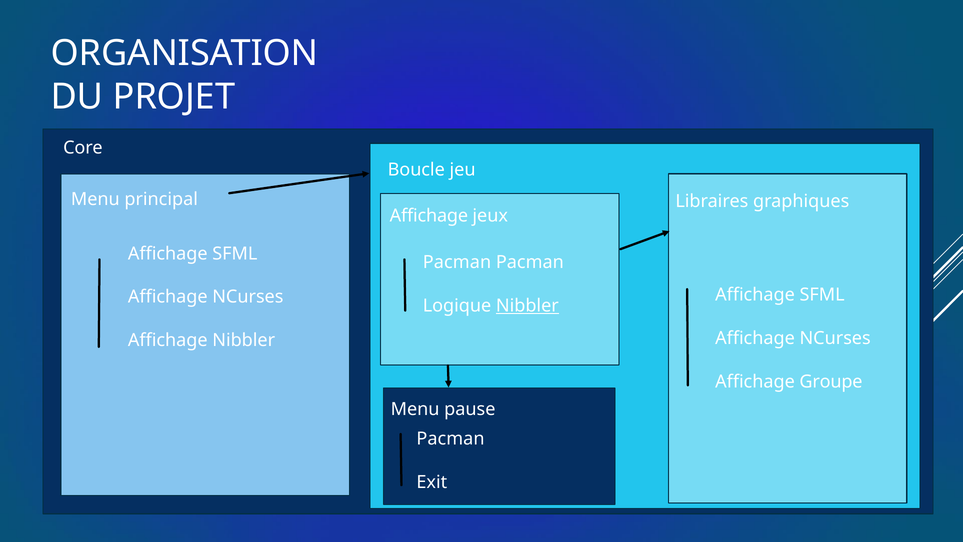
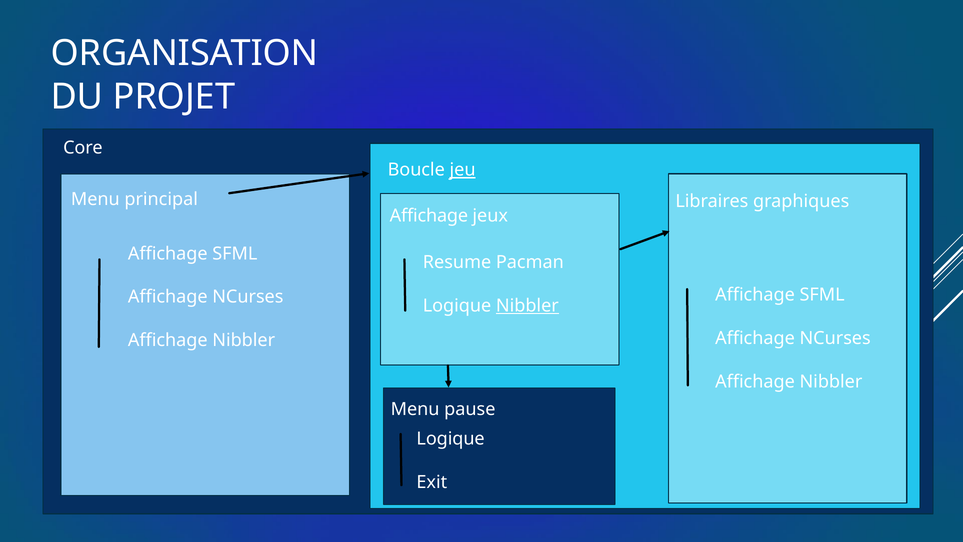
jeu underline: none -> present (463, 170)
Pacman: Pacman -> Resume (457, 262)
Groupe: Groupe -> Nibbler (831, 381)
Pacman: Pacman -> Logique (451, 439)
